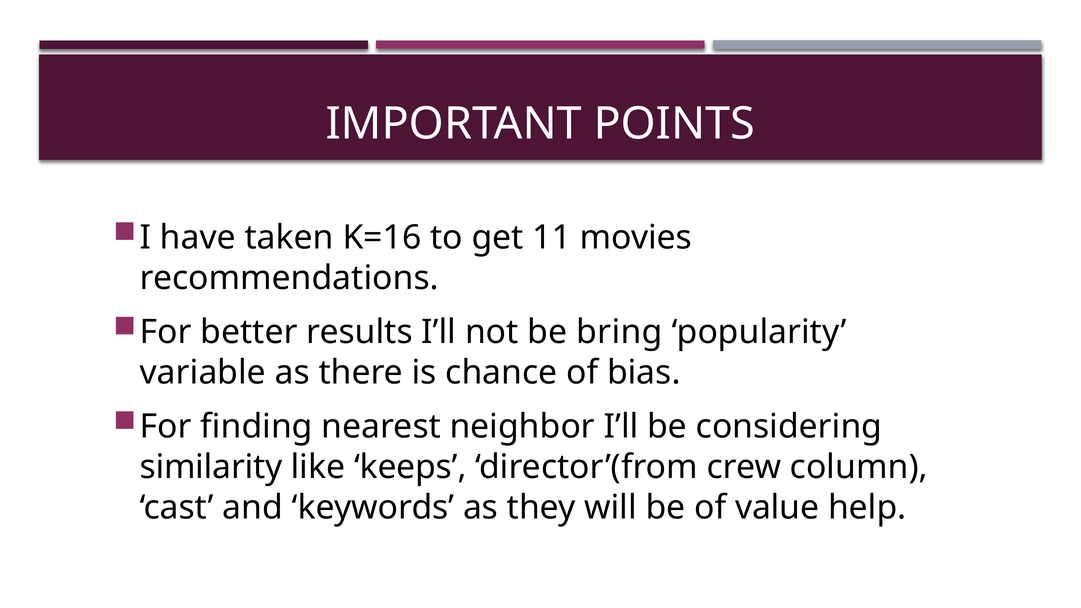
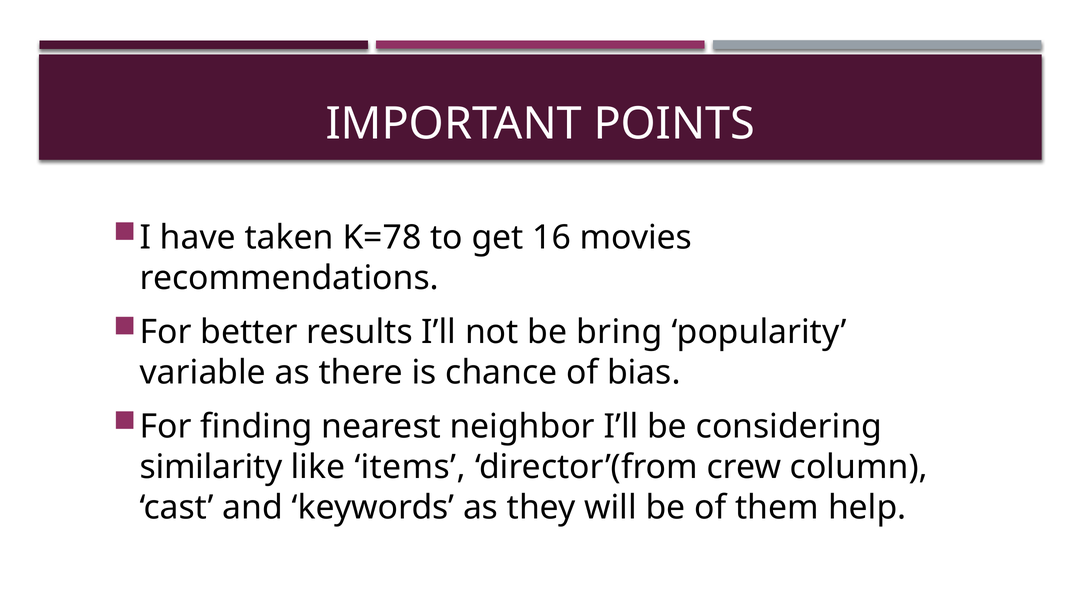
K=16: K=16 -> K=78 (382, 238)
11: 11 -> 16 (552, 238)
keeps: keeps -> items (410, 467)
value: value -> them (777, 508)
